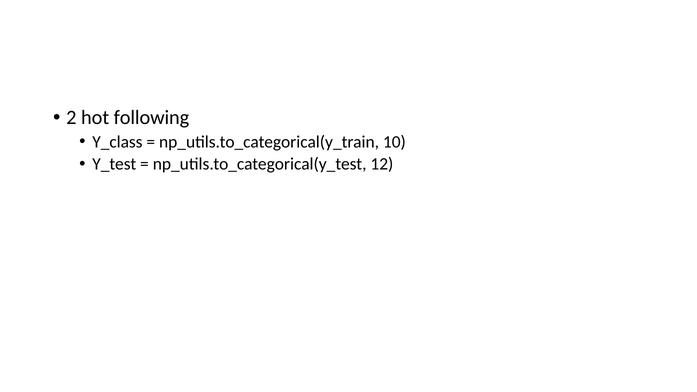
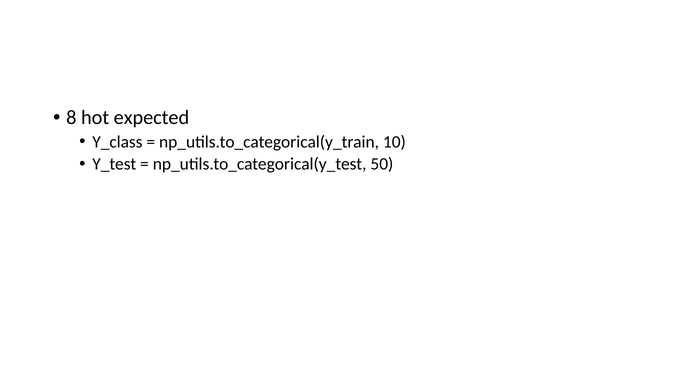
2: 2 -> 8 (71, 118)
following: following -> expected (151, 118)
12: 12 -> 50 (382, 164)
